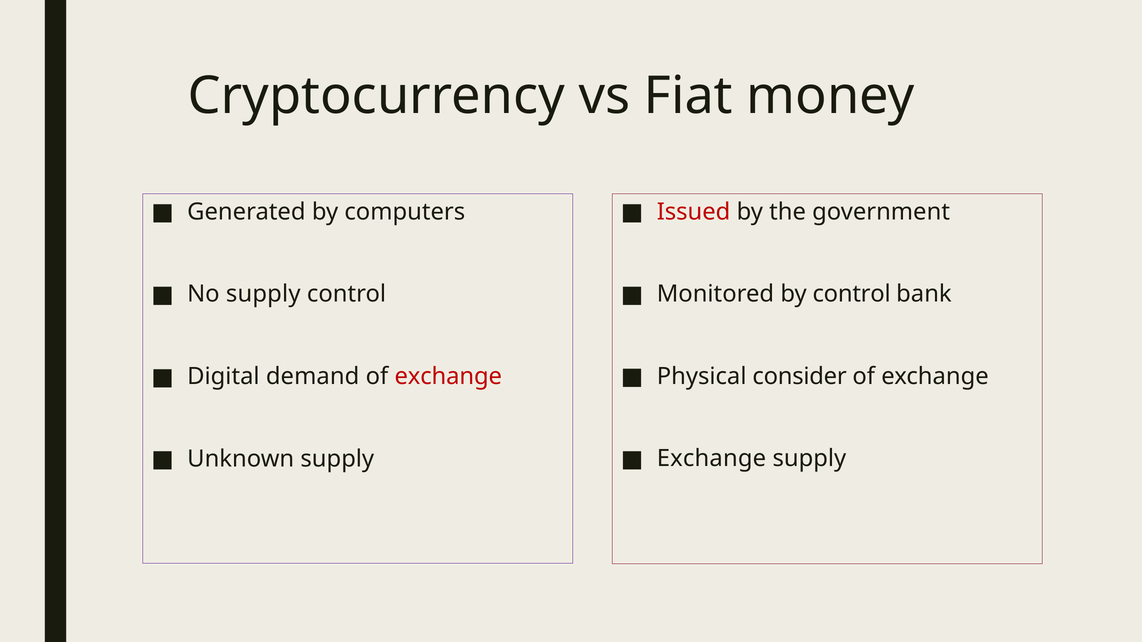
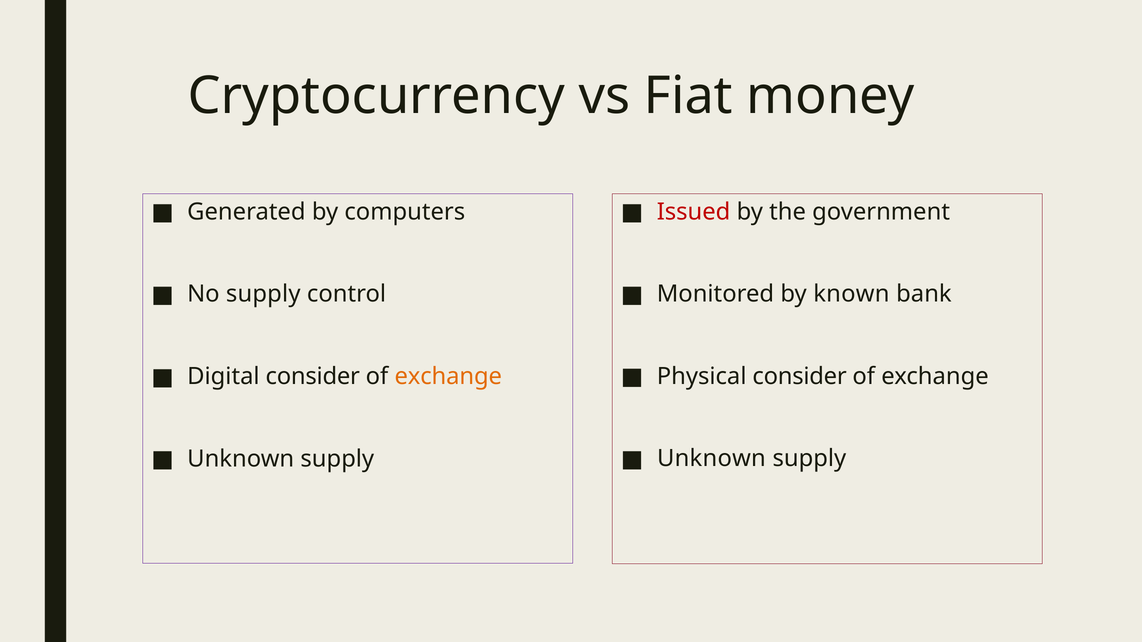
by control: control -> known (851, 294)
Digital demand: demand -> consider (313, 377)
exchange colour: red -> orange (448, 377)
Exchange: Exchange -> Unknown (711, 459)
